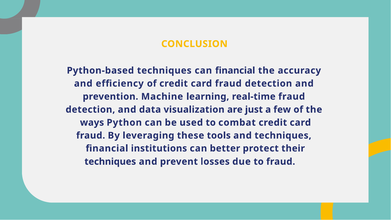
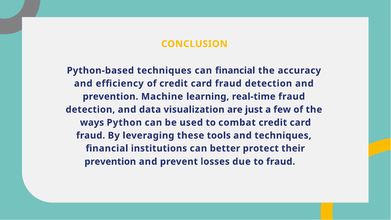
techniques: techniques -> prevention (110, 162)
